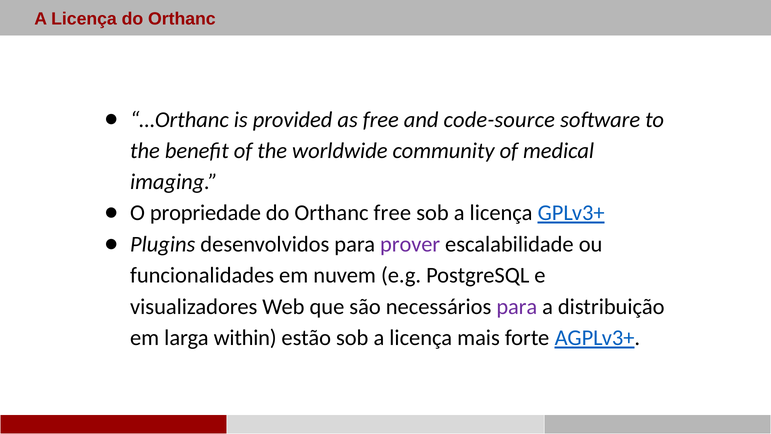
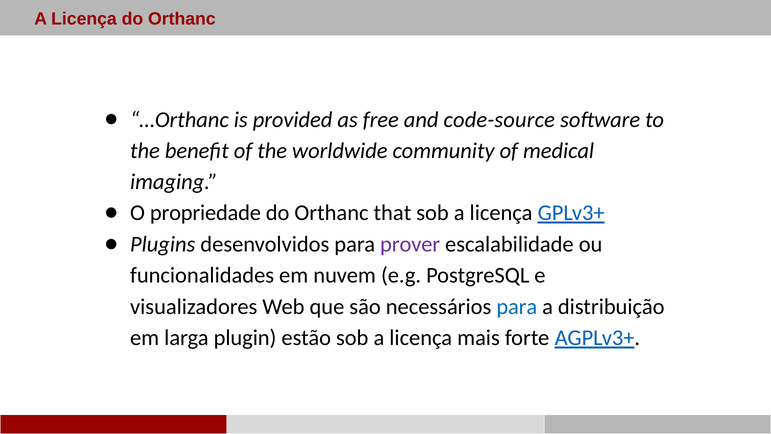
Orthanc free: free -> that (392, 213)
para colour: purple -> blue (517, 306)
within: within -> plugin (245, 337)
